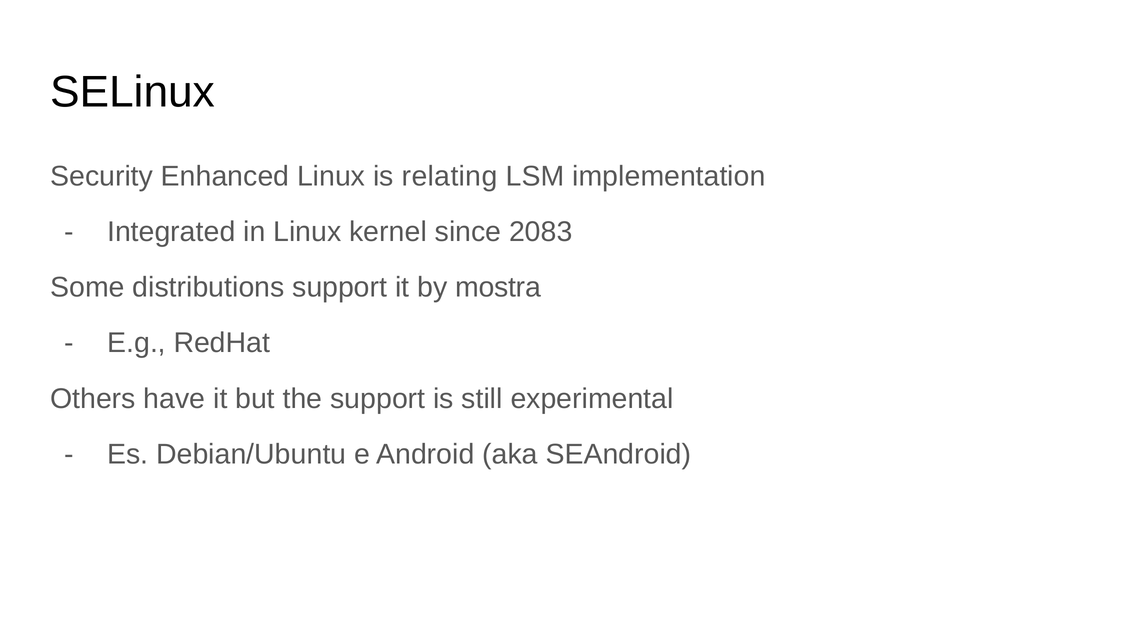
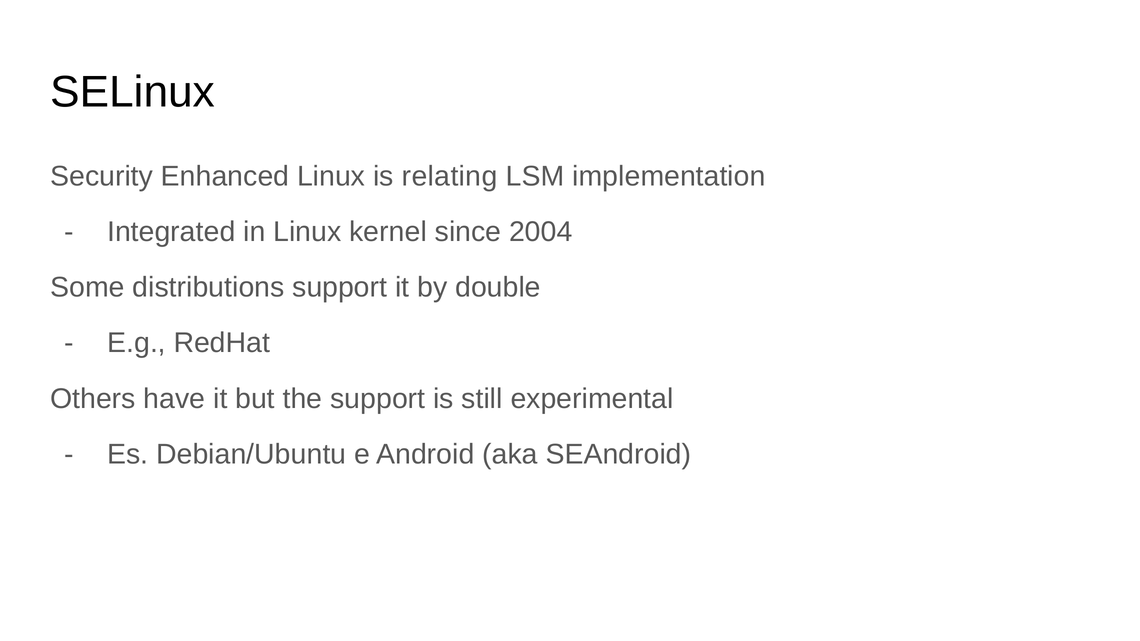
2083: 2083 -> 2004 (541, 232)
mostra: mostra -> double (498, 288)
